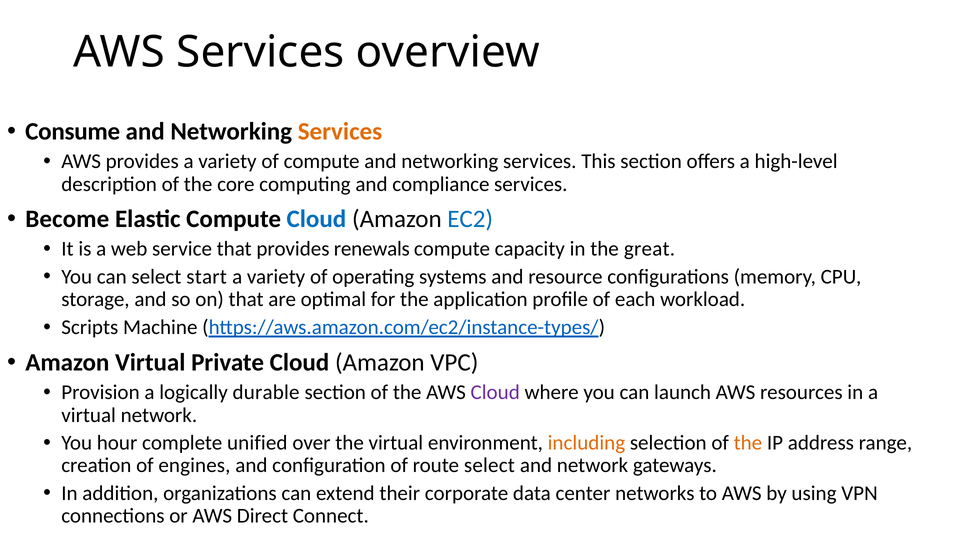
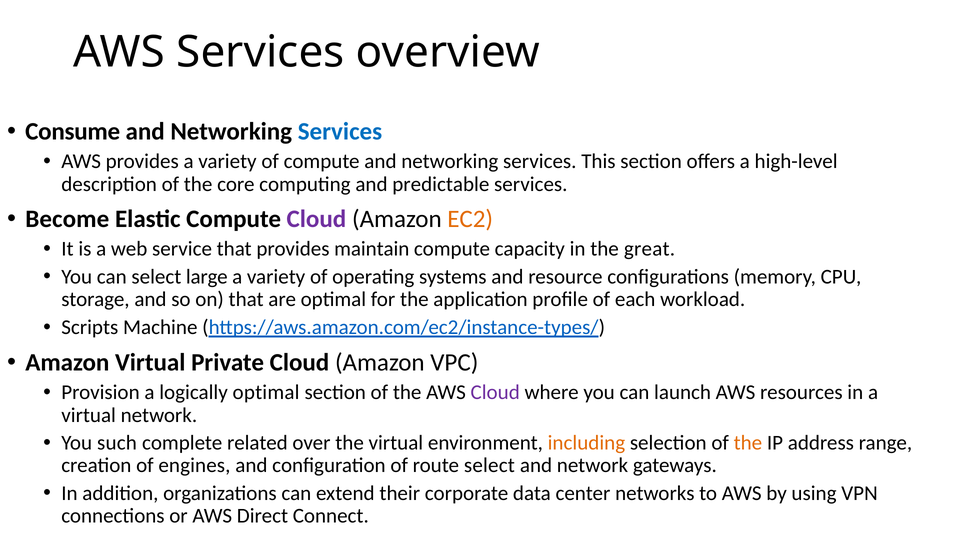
Services colour: orange -> blue (340, 132)
compliance: compliance -> predictable (441, 184)
Cloud colour: blue -> purple (316, 219)
EC2 colour: blue -> orange (470, 219)
renewals: renewals -> maintain (372, 249)
start: start -> large (207, 277)
logically durable: durable -> optimal (266, 392)
hour: hour -> such (117, 443)
unified: unified -> related (257, 443)
